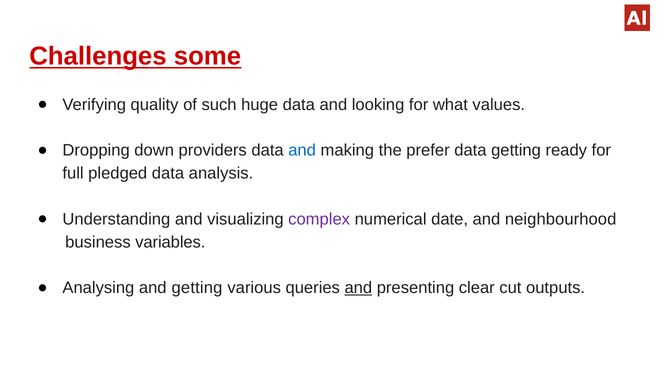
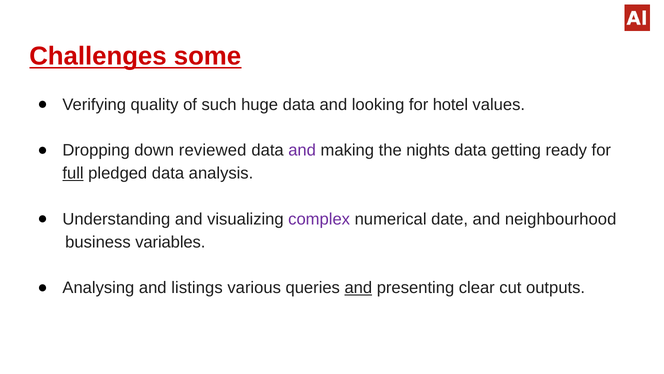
what: what -> hotel (450, 104)
providers: providers -> reviewed (213, 150)
and colour: blue -> purple (302, 150)
prefer: prefer -> nights (428, 150)
full underline: none -> present (73, 173)
and getting: getting -> listings (197, 288)
